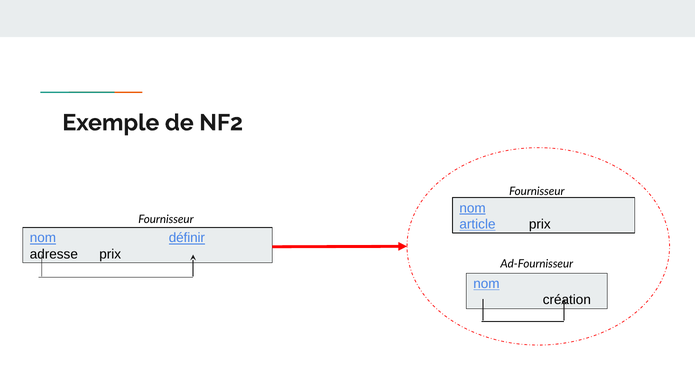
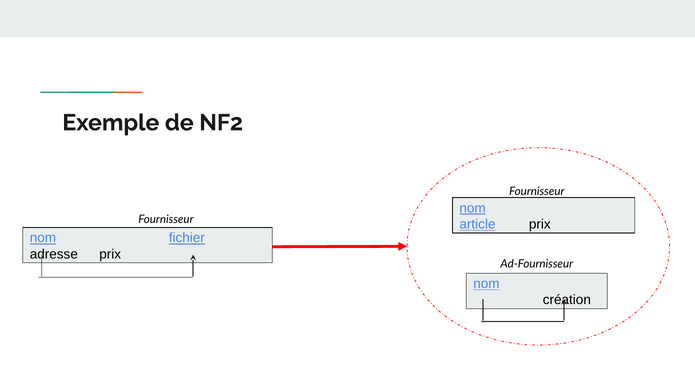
définir: définir -> fichier (187, 238)
